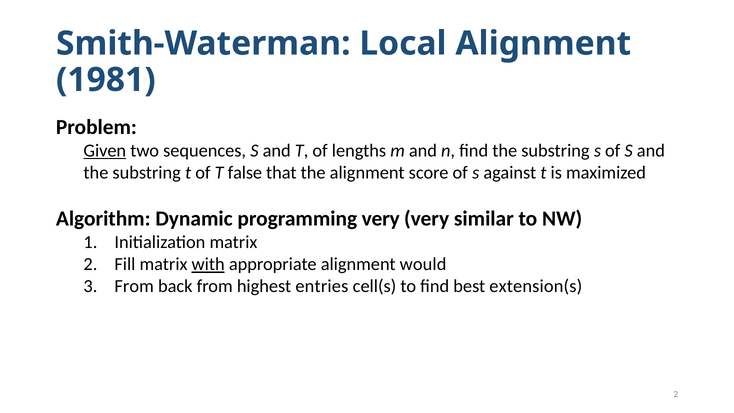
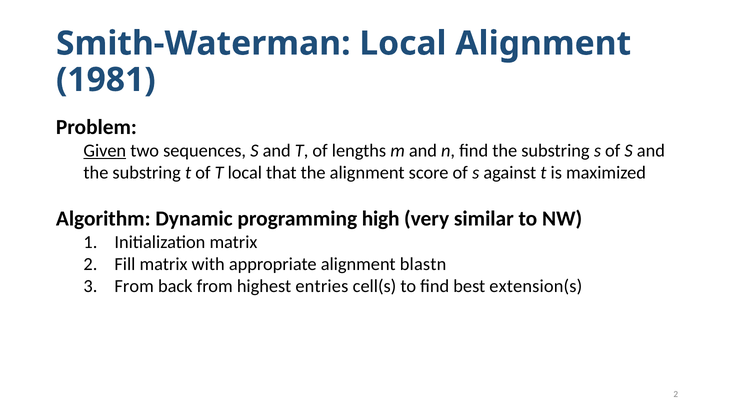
T false: false -> local (245, 173)
programming very: very -> high (381, 219)
with underline: present -> none (208, 264)
would: would -> blastn (423, 264)
